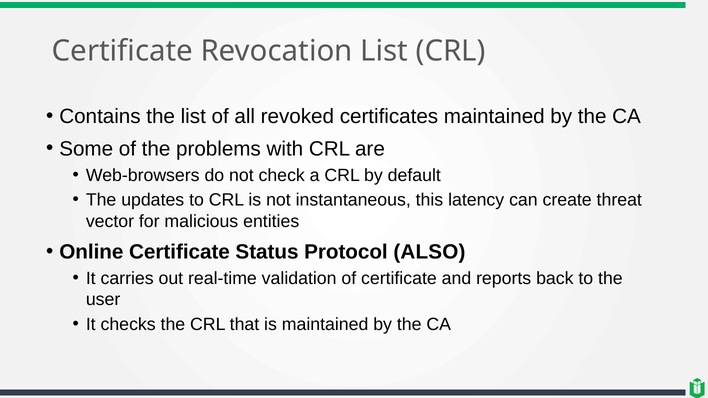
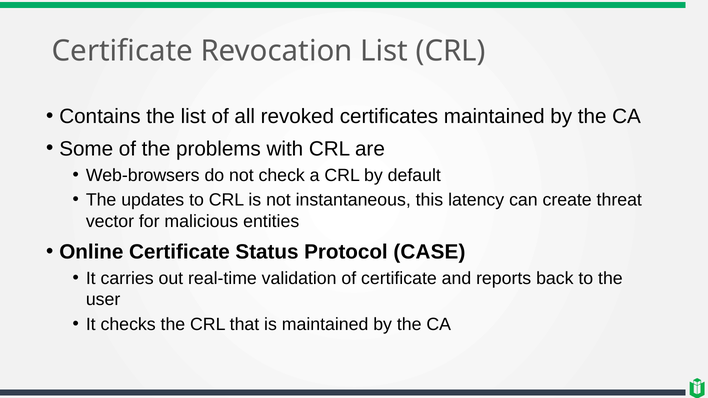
ALSO: ALSO -> CASE (429, 252)
